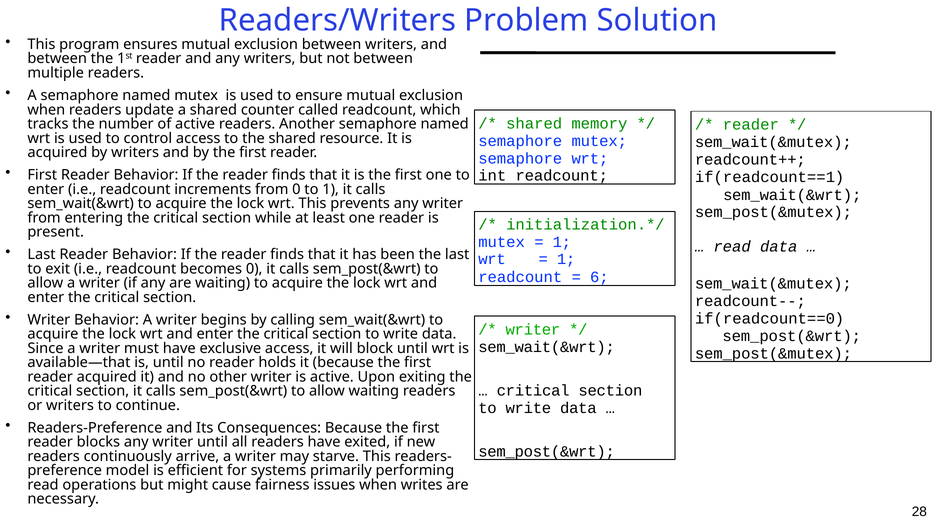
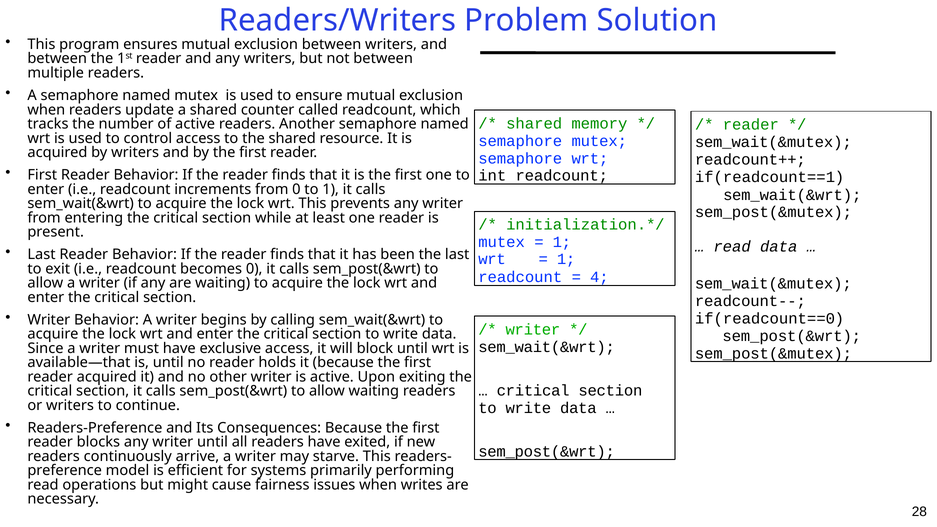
6: 6 -> 4 (599, 277)
